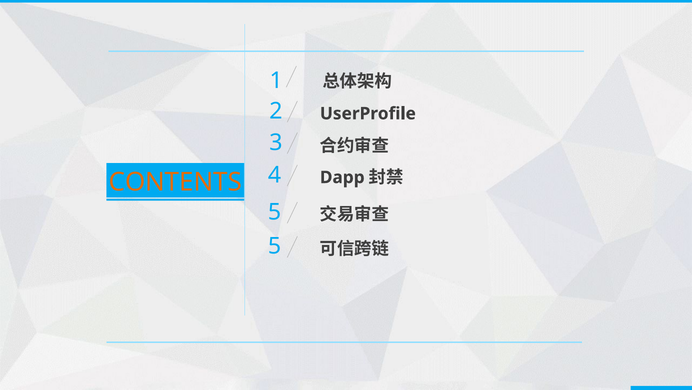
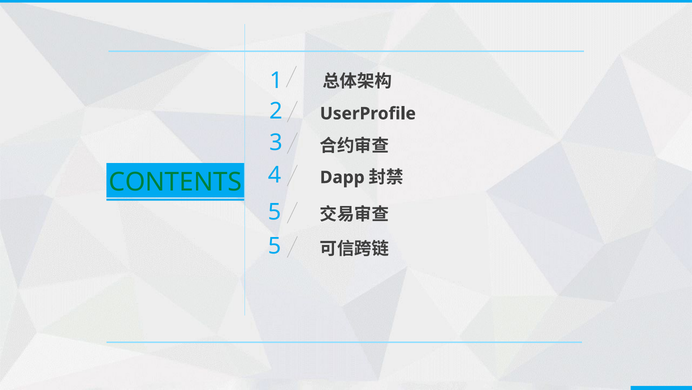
CONTENTS colour: orange -> green (175, 182)
